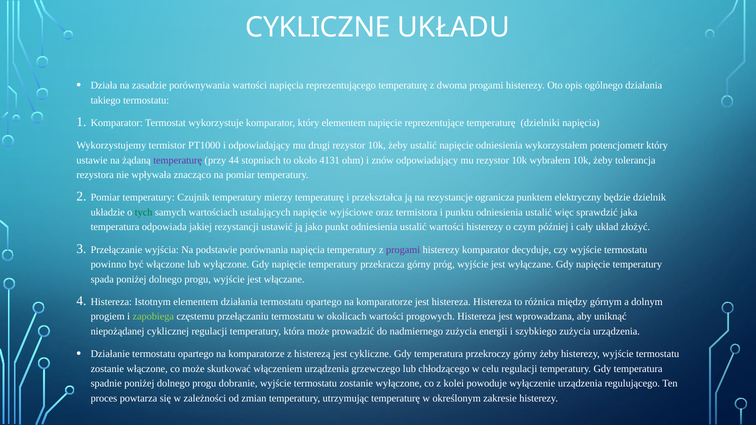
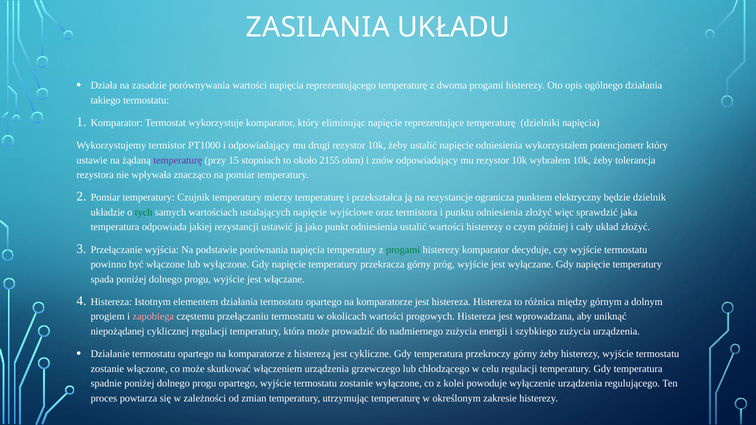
CYKLICZNE: CYKLICZNE -> ZASILANIA (318, 27)
który elementem: elementem -> eliminując (344, 123)
44: 44 -> 15 (234, 160)
4131: 4131 -> 2155 (330, 160)
punktu odniesienia ustalić: ustalić -> złożyć (539, 212)
progami colour: purple -> green (403, 250)
zapobiega colour: light green -> pink (153, 317)
progu dobranie: dobranie -> opartego (238, 384)
